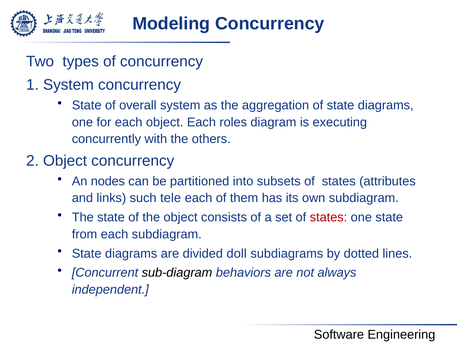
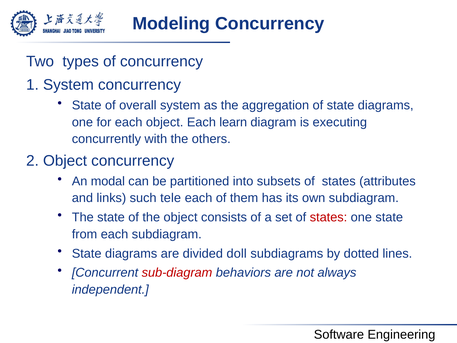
roles: roles -> learn (233, 122)
nodes: nodes -> modal (108, 181)
sub-diagram colour: black -> red (177, 273)
